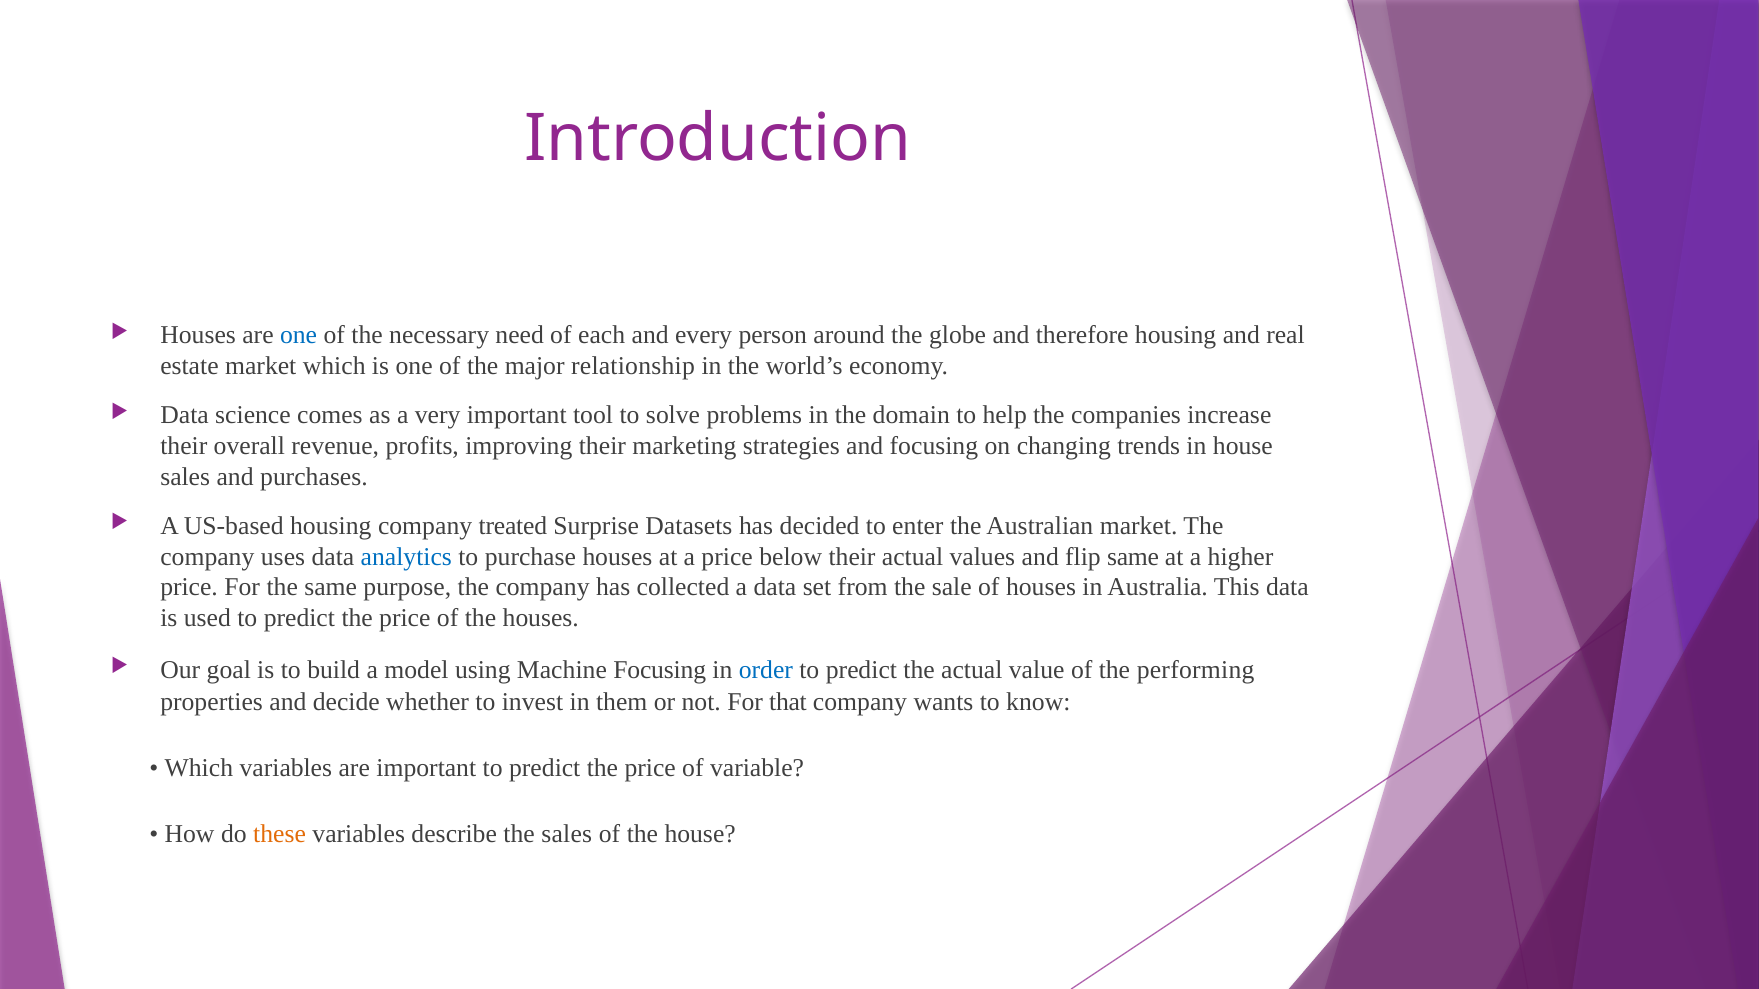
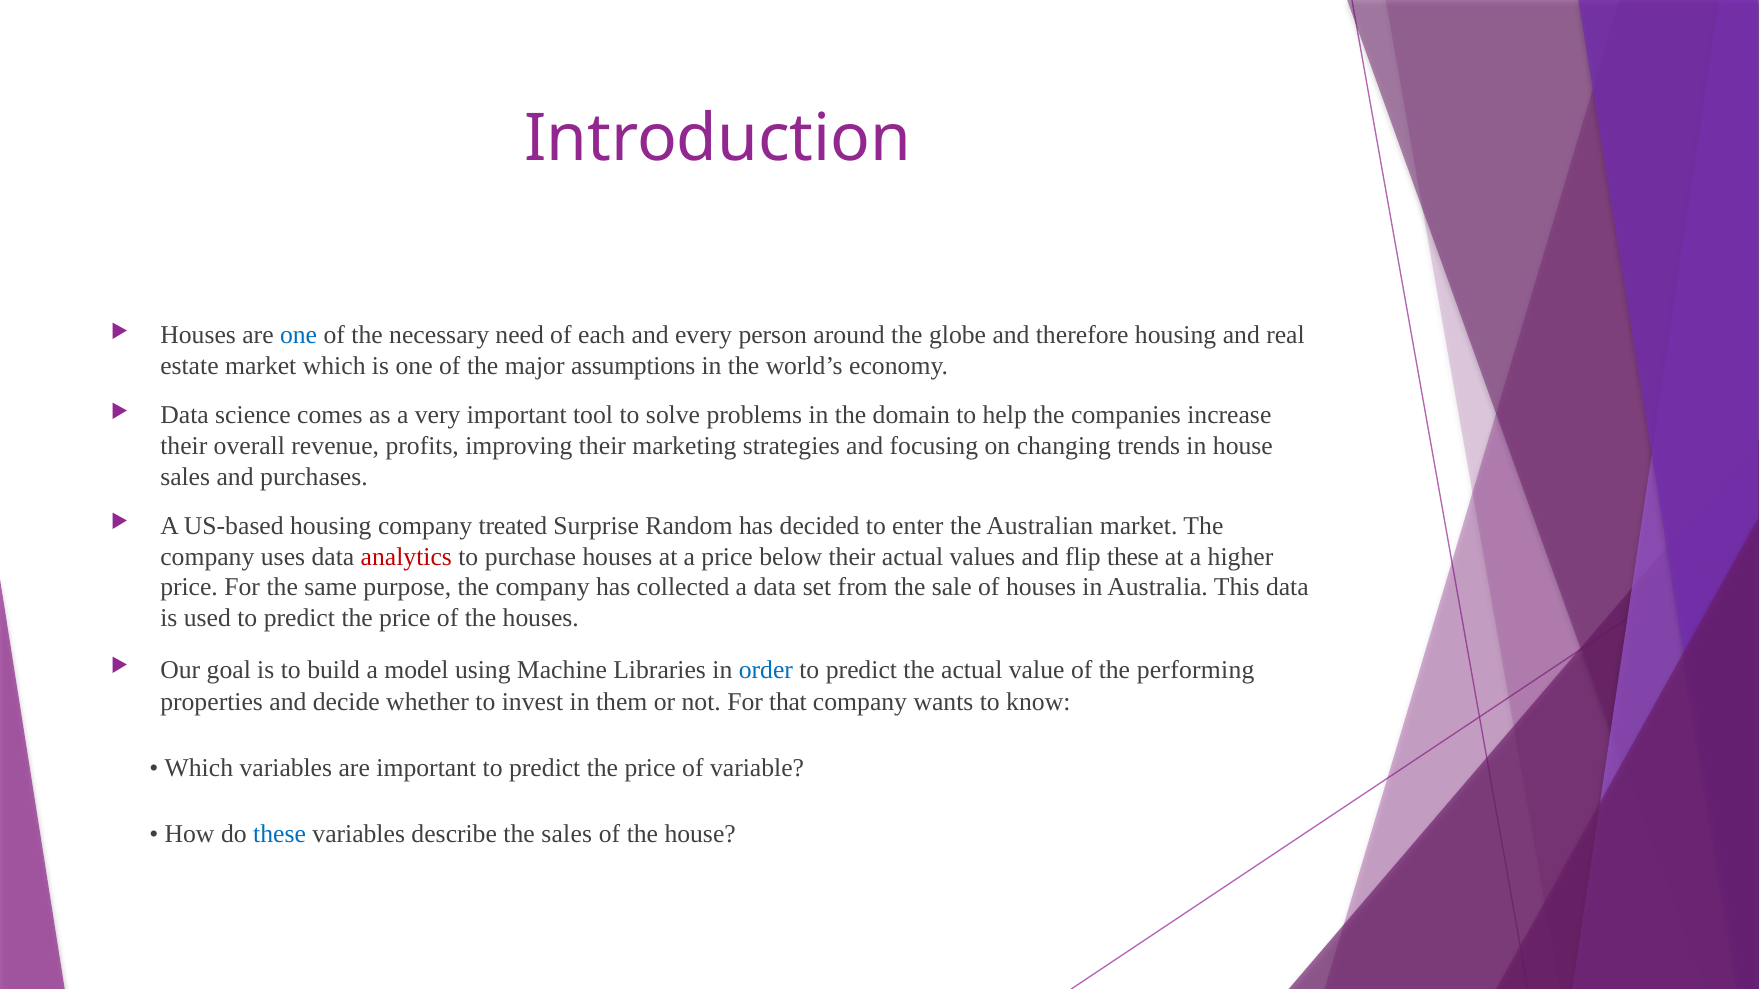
relationship: relationship -> assumptions (633, 366)
Datasets: Datasets -> Random (689, 526)
analytics colour: blue -> red (406, 557)
flip same: same -> these (1133, 557)
Machine Focusing: Focusing -> Libraries (660, 670)
these colour: orange -> blue (280, 835)
